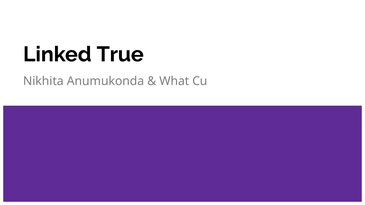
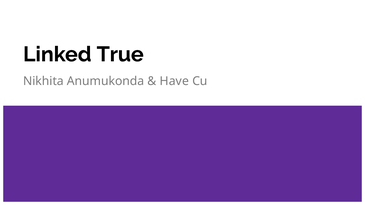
What: What -> Have (174, 81)
